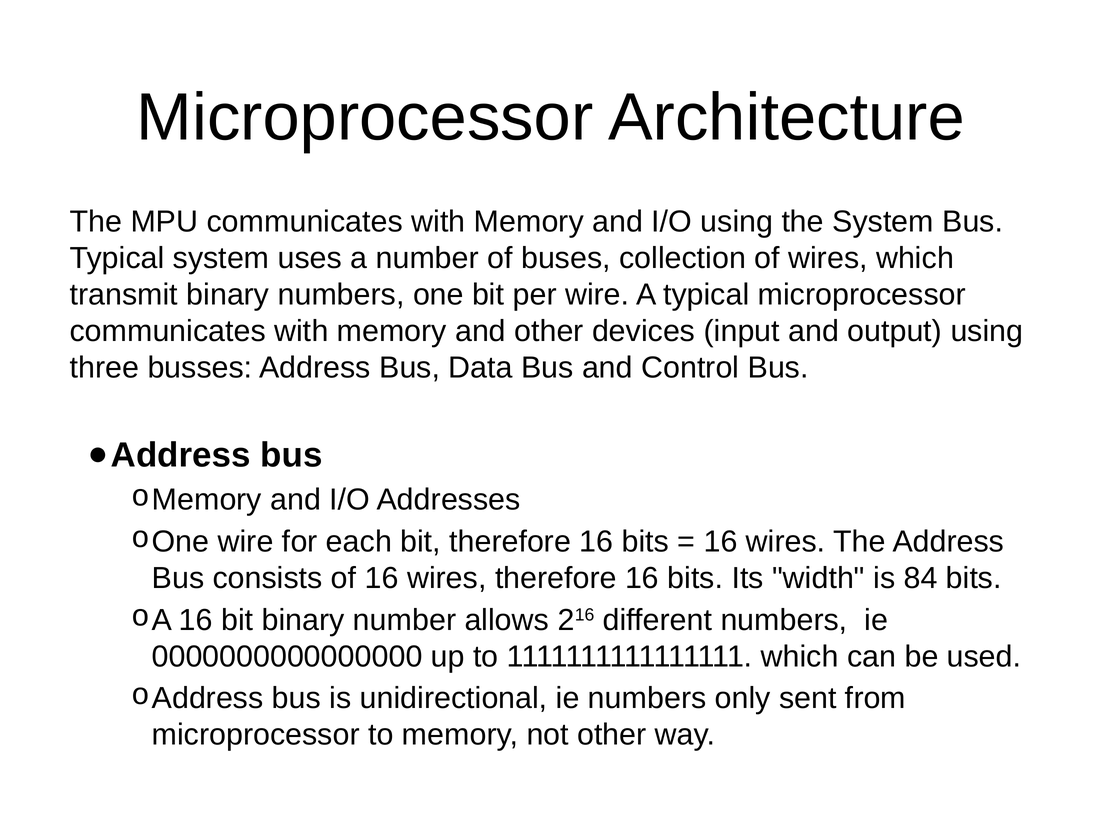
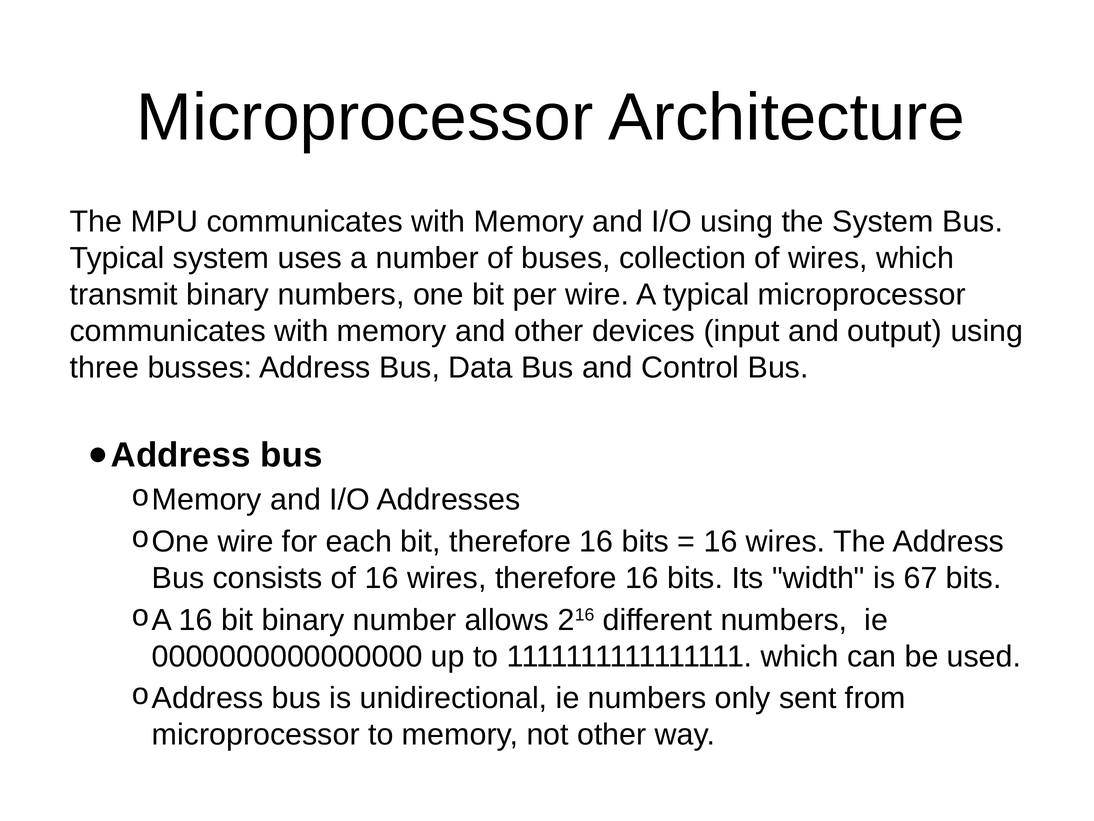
84: 84 -> 67 (921, 578)
